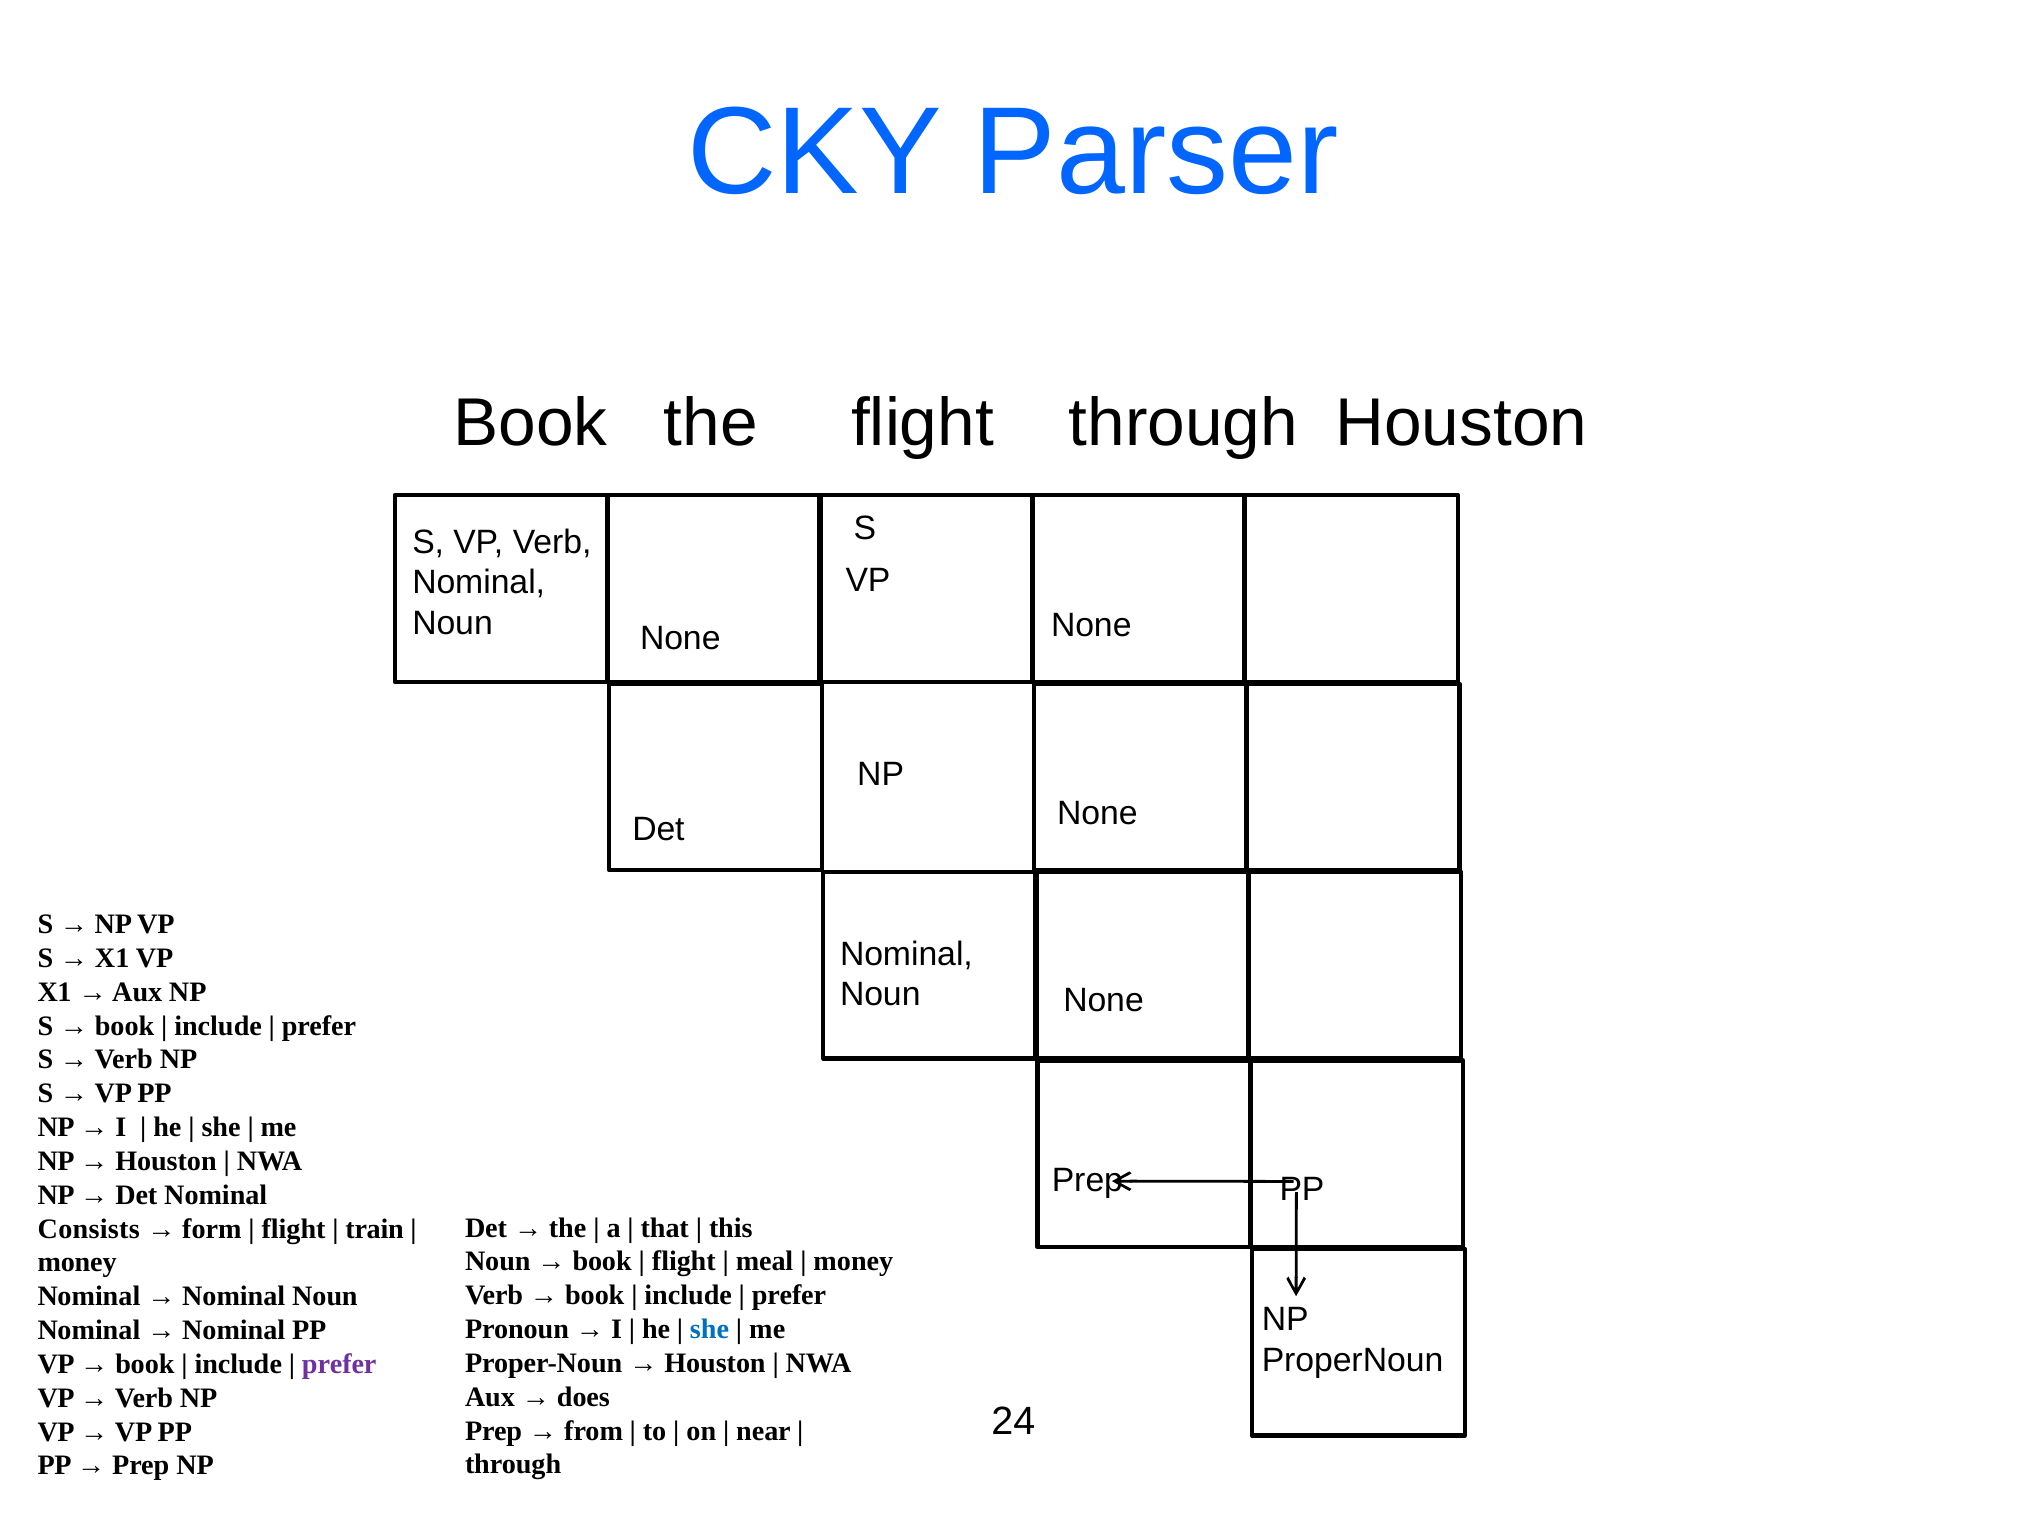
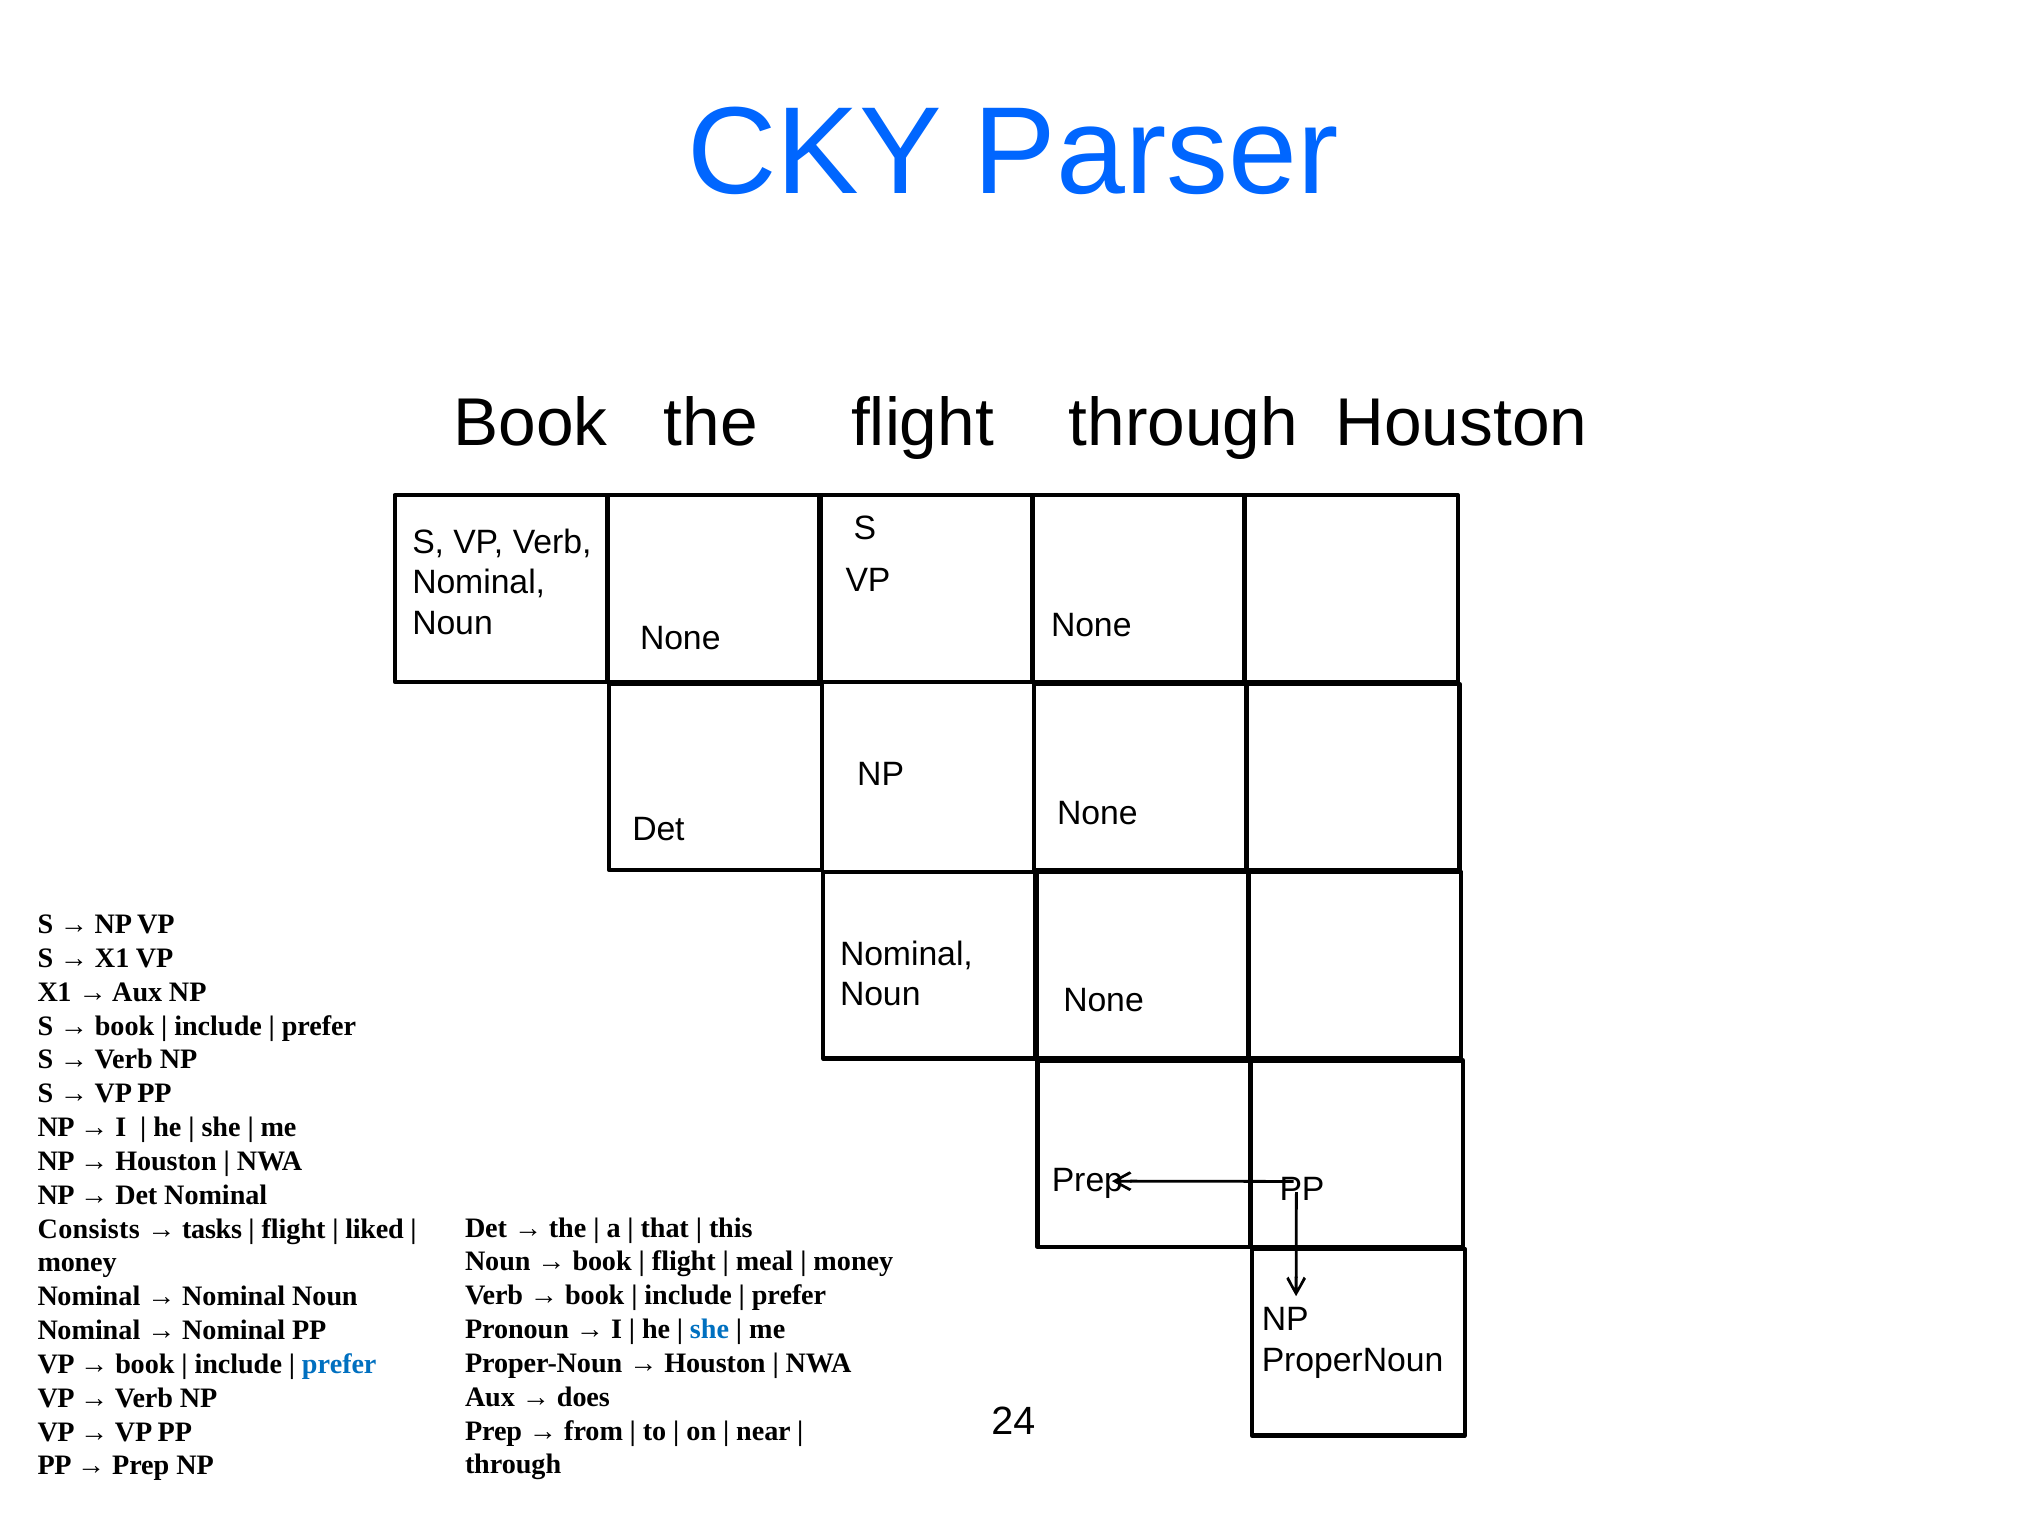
form: form -> tasks (212, 1229)
train: train -> liked (375, 1229)
prefer colour: purple -> blue (339, 1364)
